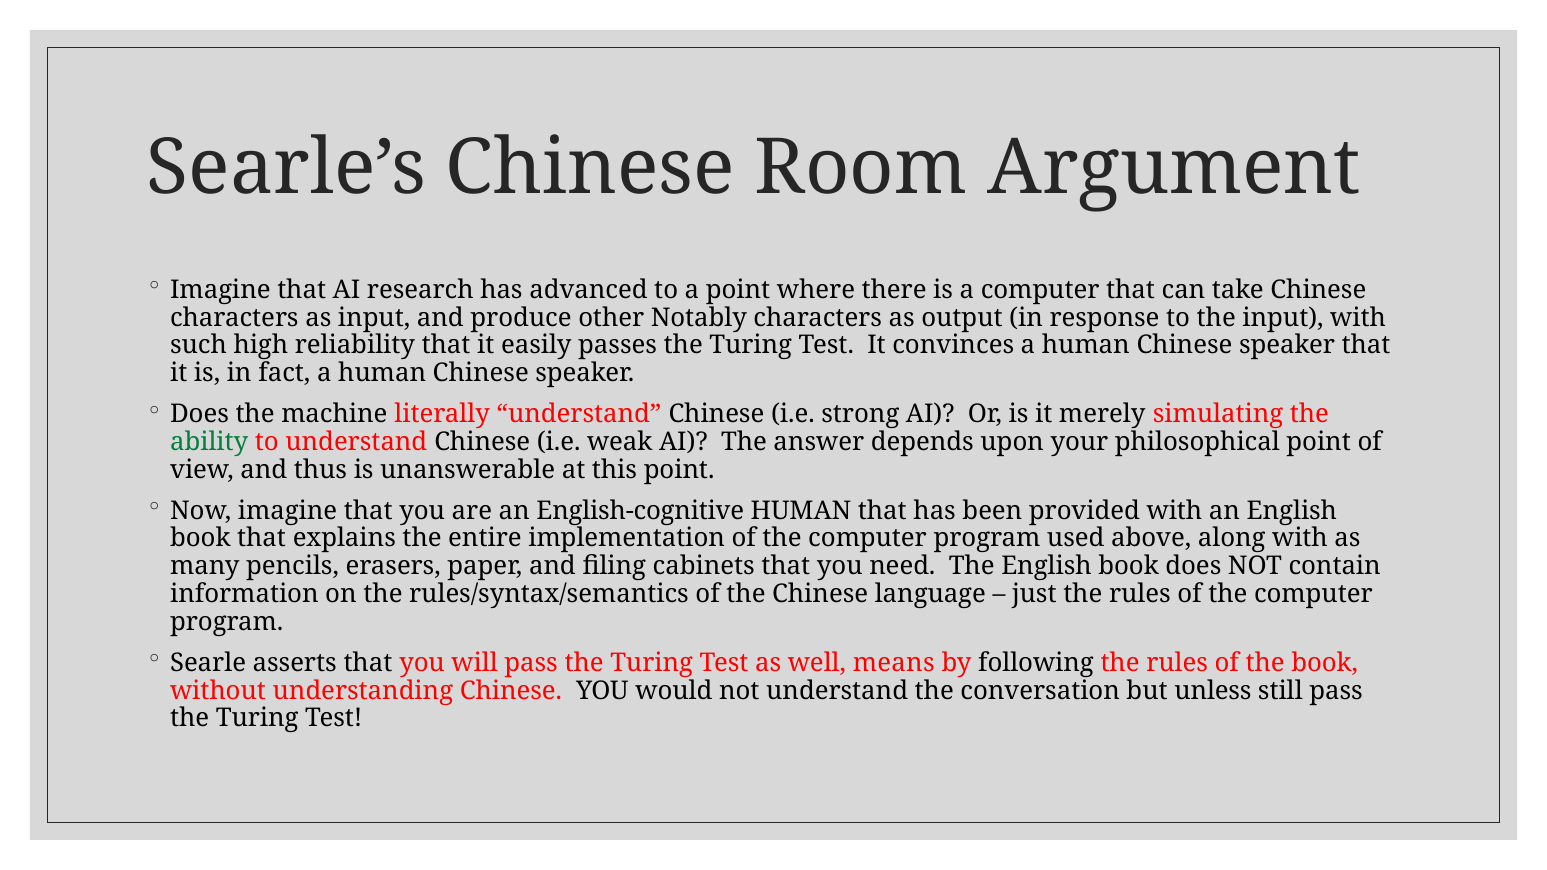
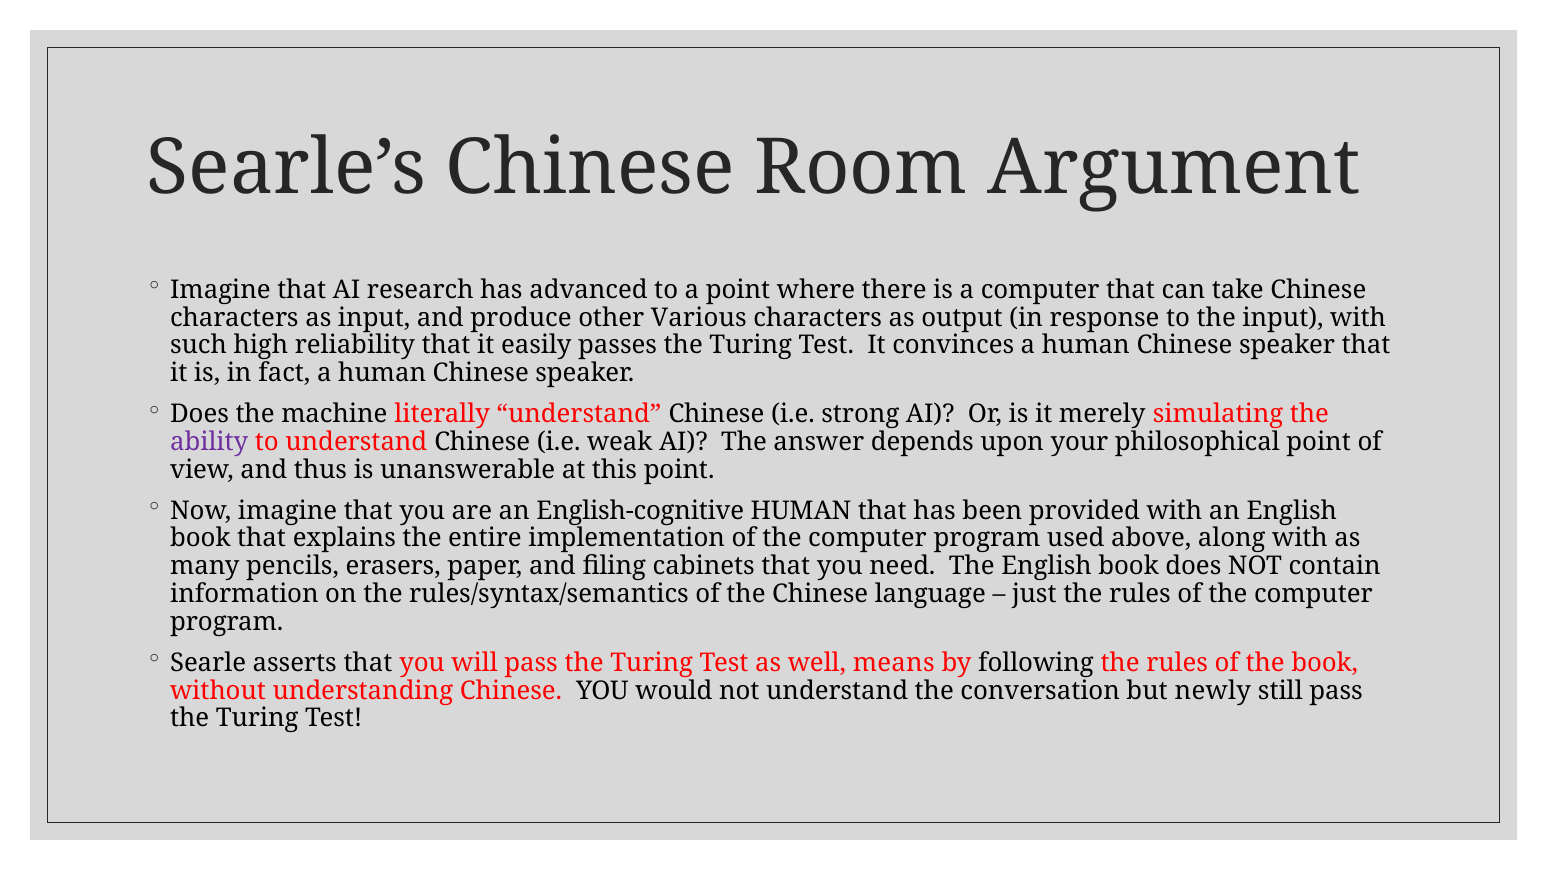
Notably: Notably -> Various (699, 318)
ability colour: green -> purple (209, 442)
unless: unless -> newly (1213, 691)
